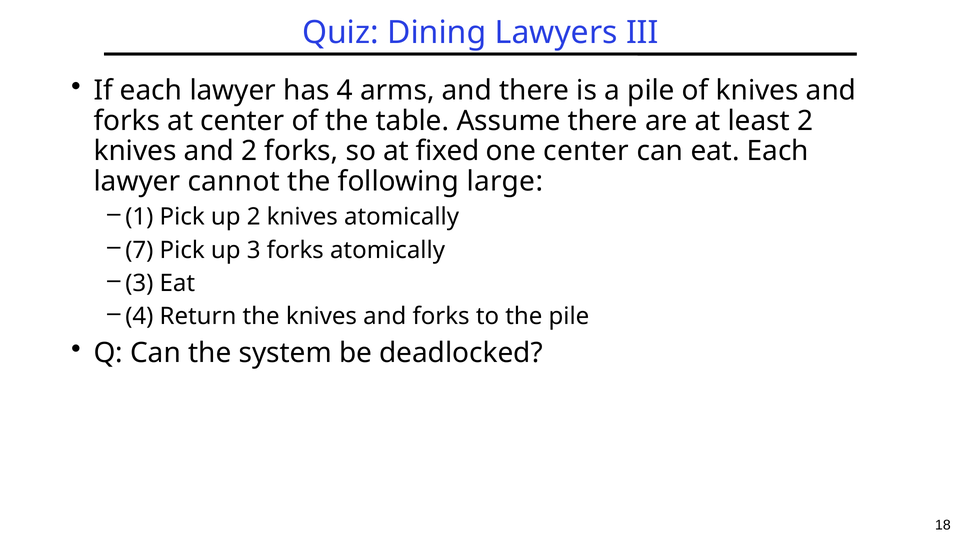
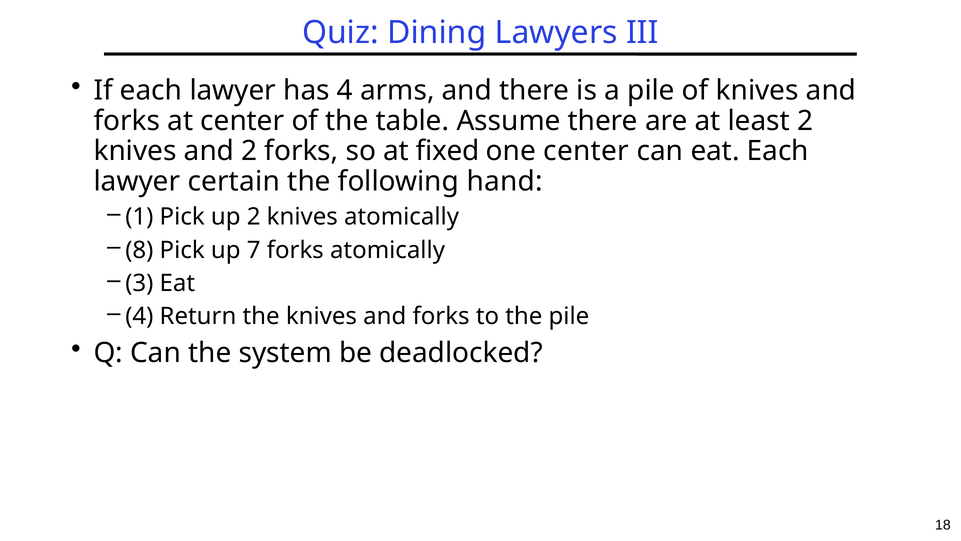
cannot: cannot -> certain (234, 181)
large: large -> hand (505, 181)
7: 7 -> 8 (139, 250)
up 3: 3 -> 7 (254, 250)
